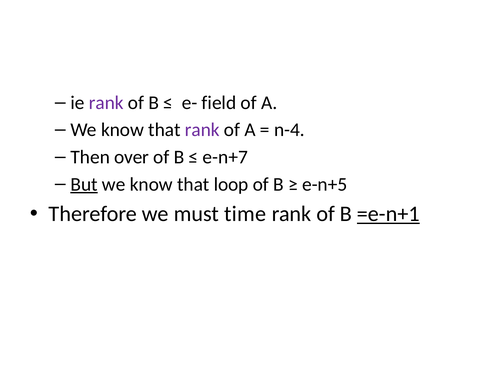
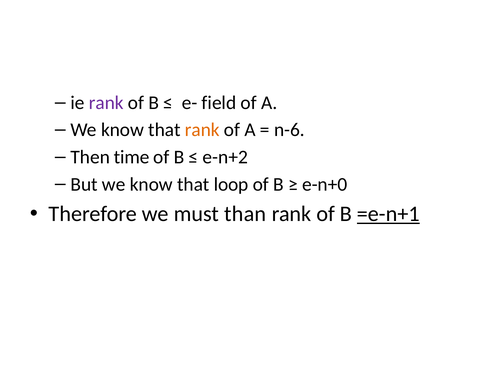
rank colour: purple -> orange (202, 130)
n-4: n-4 -> n-6 (289, 130)
over: over -> time (132, 157)
e-n+7: e-n+7 -> e-n+2 (225, 157)
But underline: present -> none (84, 184)
e-n+5: e-n+5 -> e-n+0 (325, 184)
time: time -> than (245, 214)
